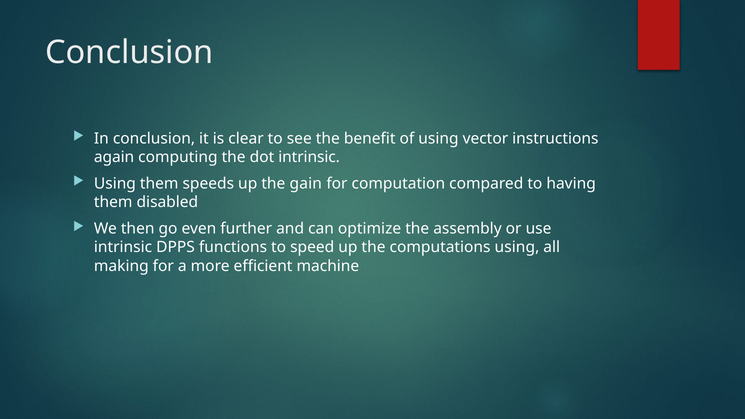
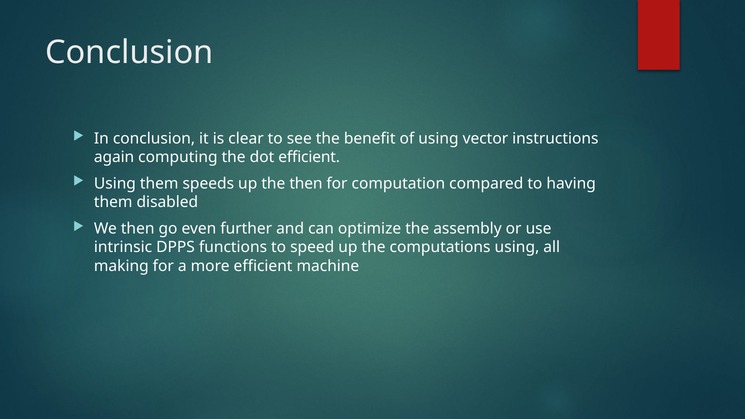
dot intrinsic: intrinsic -> efficient (309, 157)
the gain: gain -> then (306, 184)
